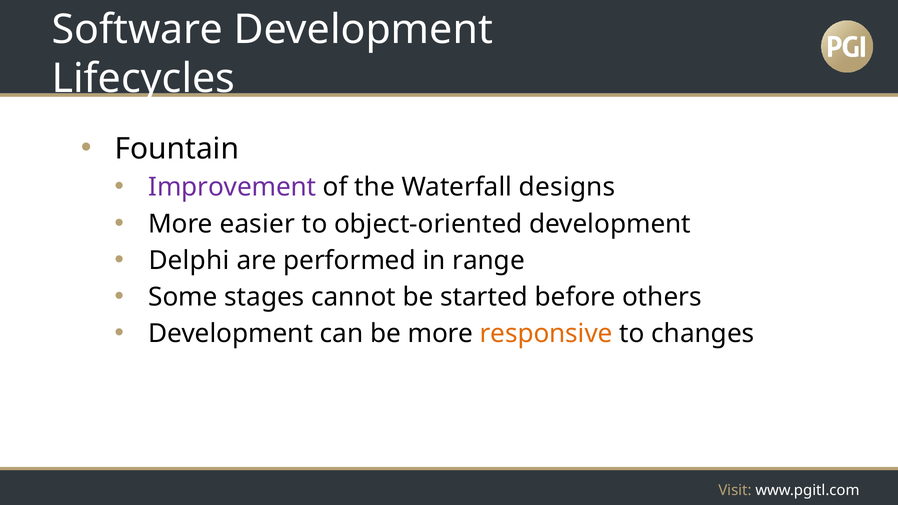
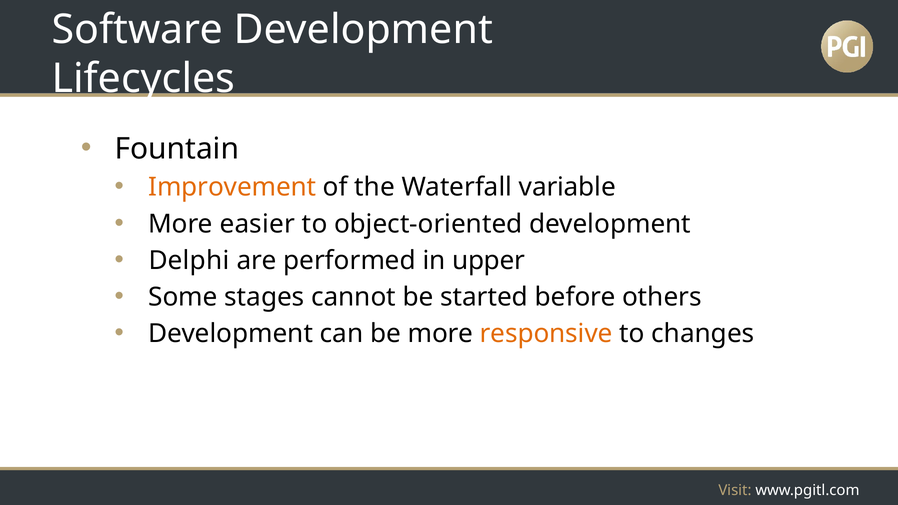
Improvement colour: purple -> orange (232, 187)
designs: designs -> variable (567, 187)
range: range -> upper (489, 261)
